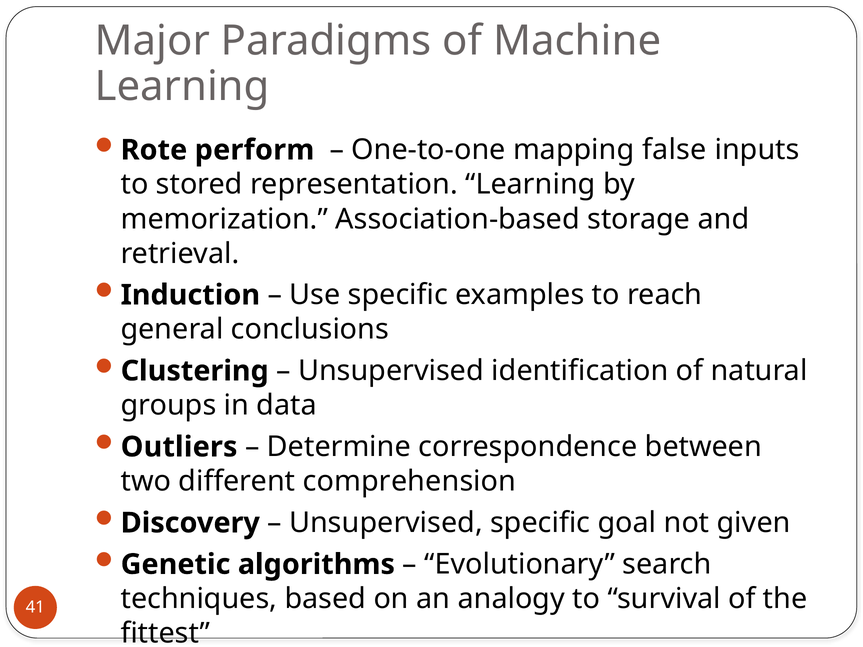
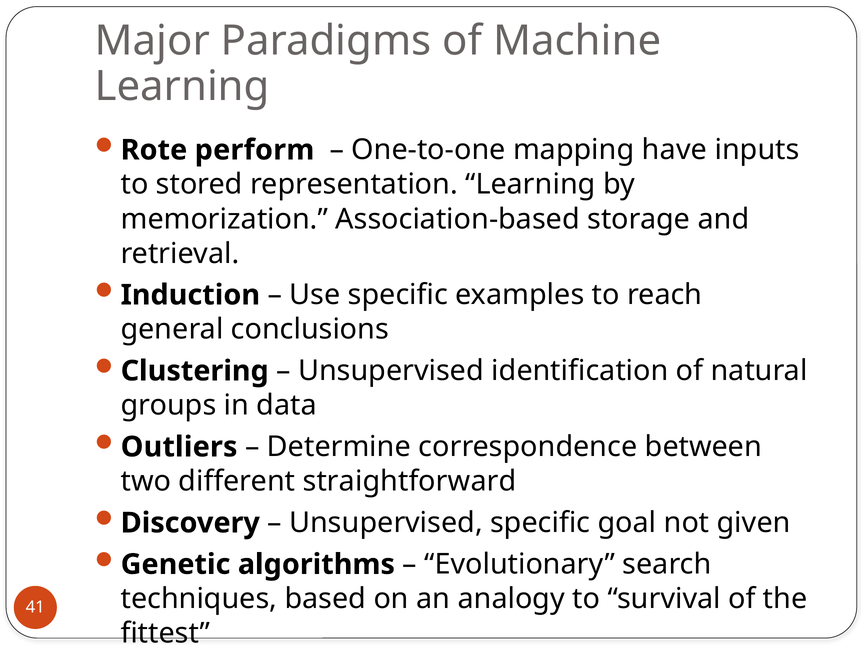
false: false -> have (674, 150)
comprehension: comprehension -> straightforward (410, 482)
